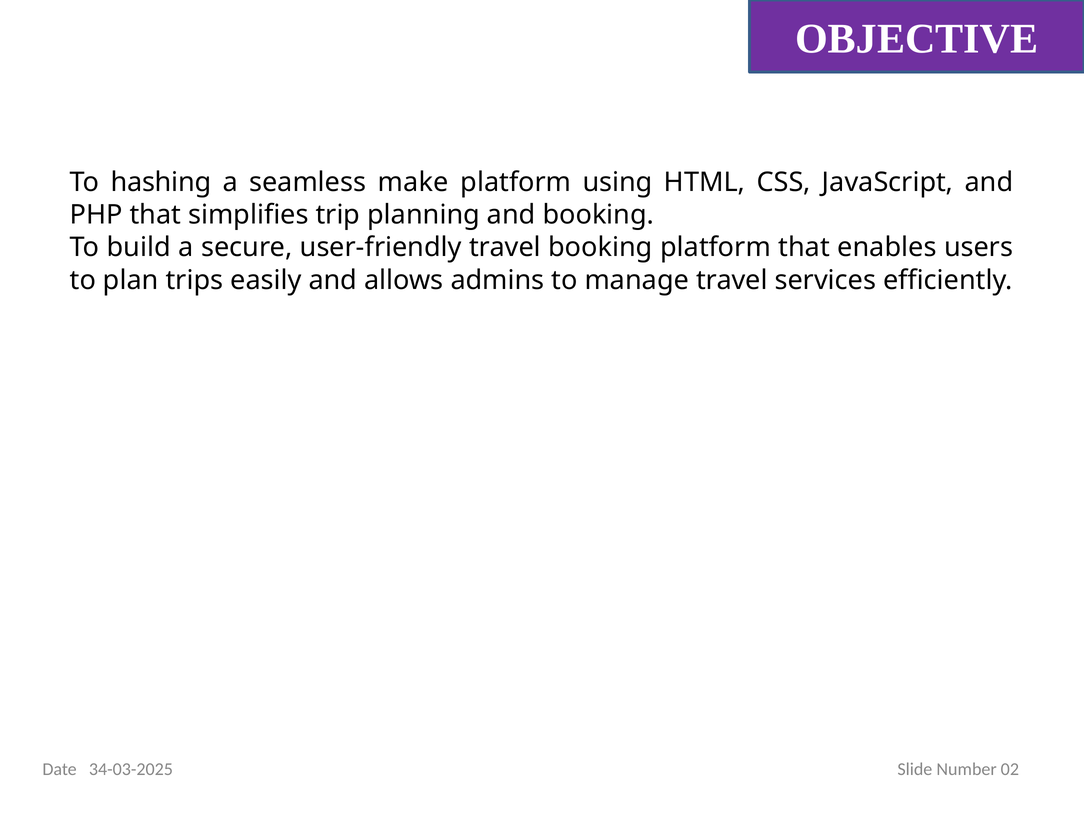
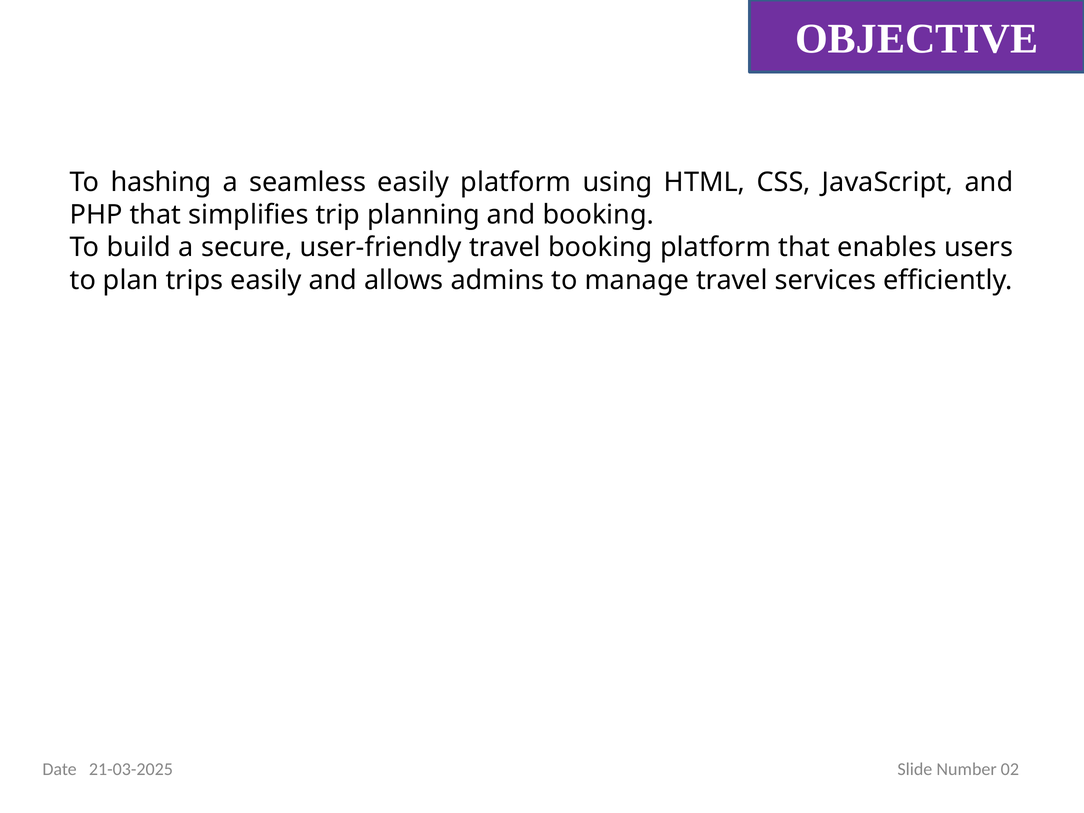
seamless make: make -> easily (413, 183)
34-03-2025: 34-03-2025 -> 21-03-2025 (131, 769)
